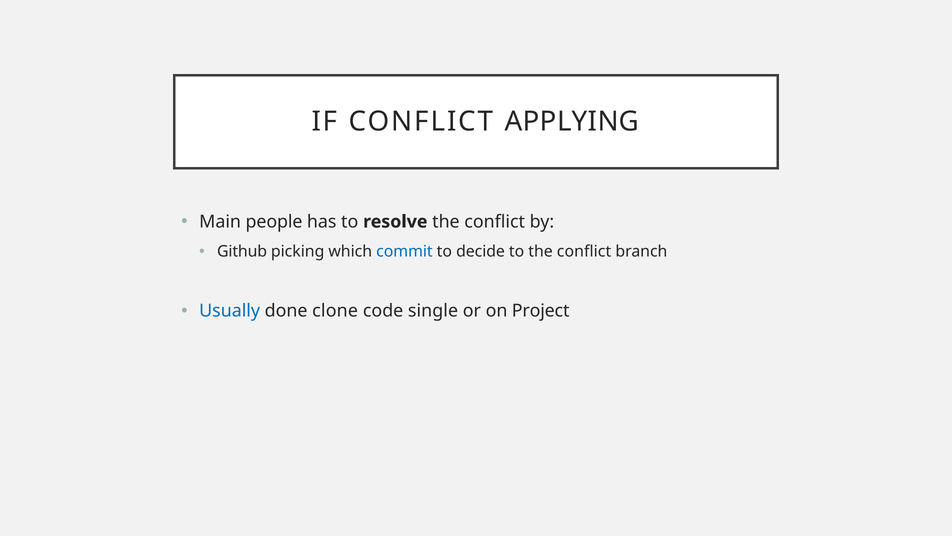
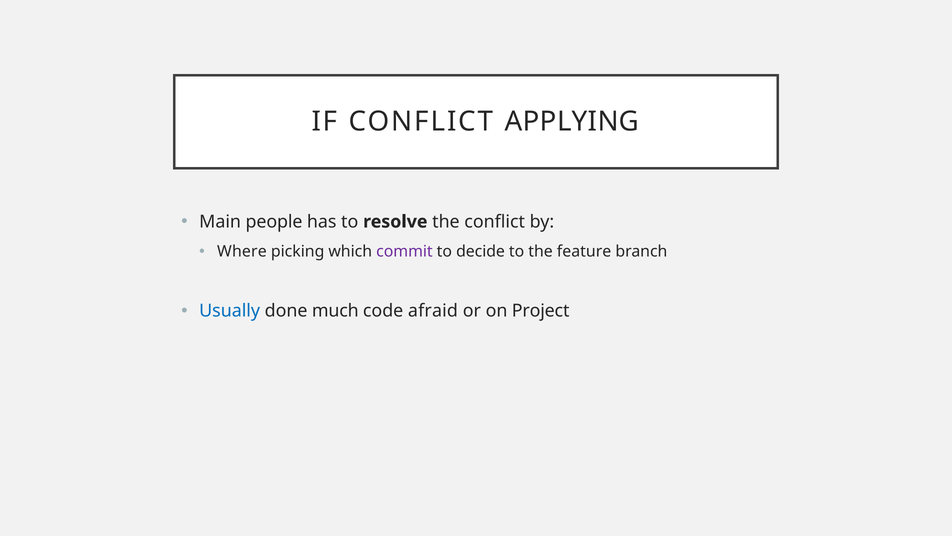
Github: Github -> Where (242, 252)
commit colour: blue -> purple (404, 252)
to the conflict: conflict -> feature (584, 252)
clone: clone -> much (335, 311)
single: single -> afraid (433, 311)
